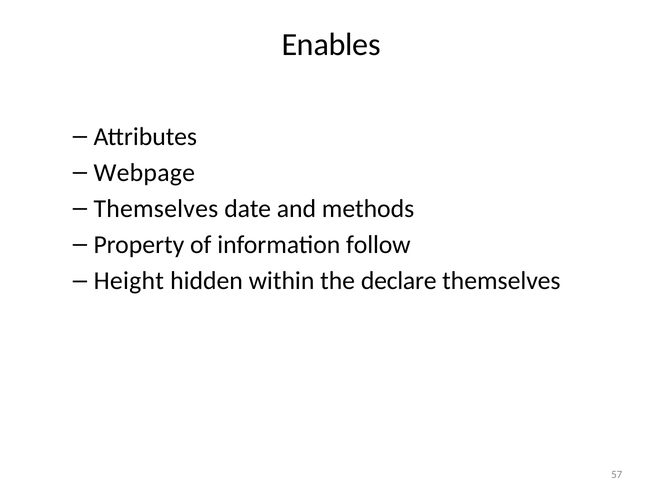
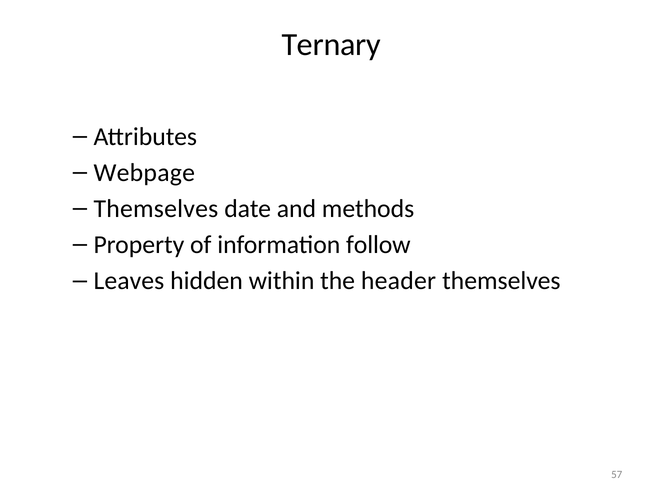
Enables: Enables -> Ternary (331, 45)
Height: Height -> Leaves (129, 281)
declare: declare -> header (398, 281)
